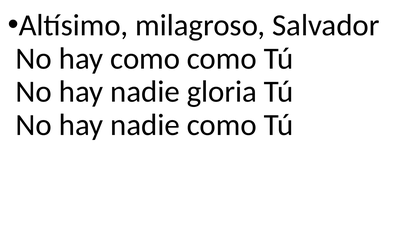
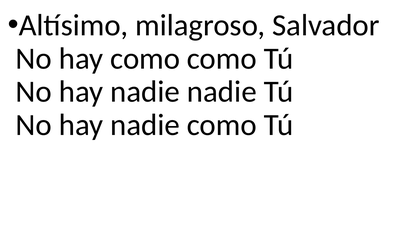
nadie gloria: gloria -> nadie (222, 92)
